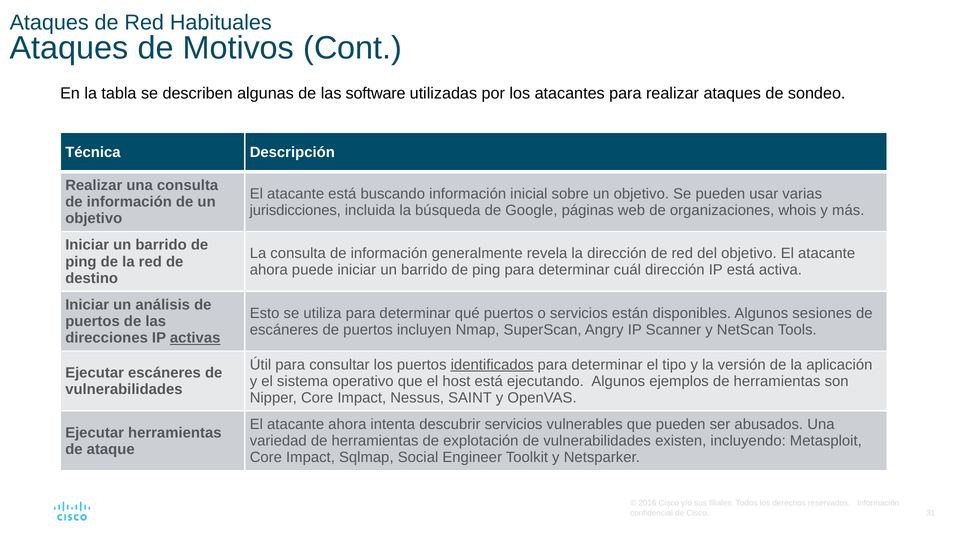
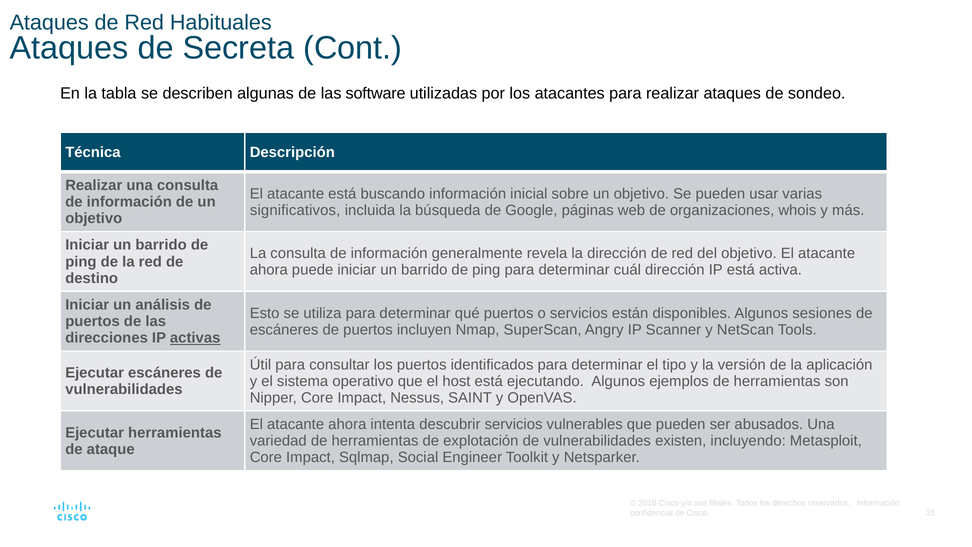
Motivos: Motivos -> Secreta (238, 48)
jurisdicciones: jurisdicciones -> significativos (295, 210)
identificados underline: present -> none (492, 364)
